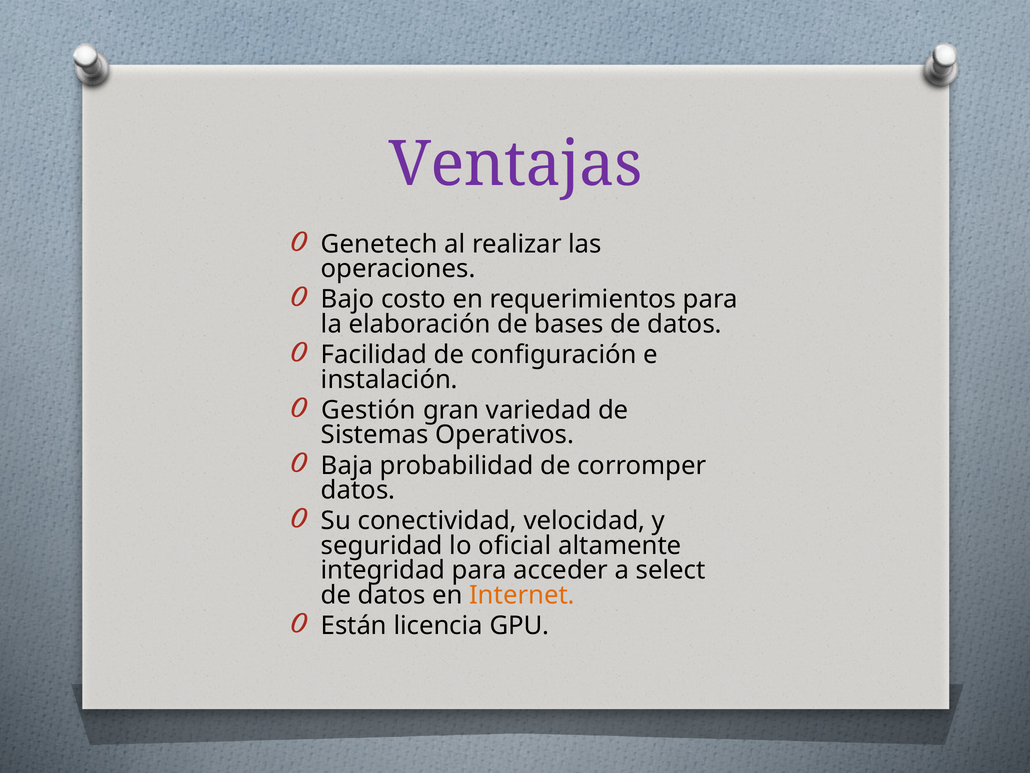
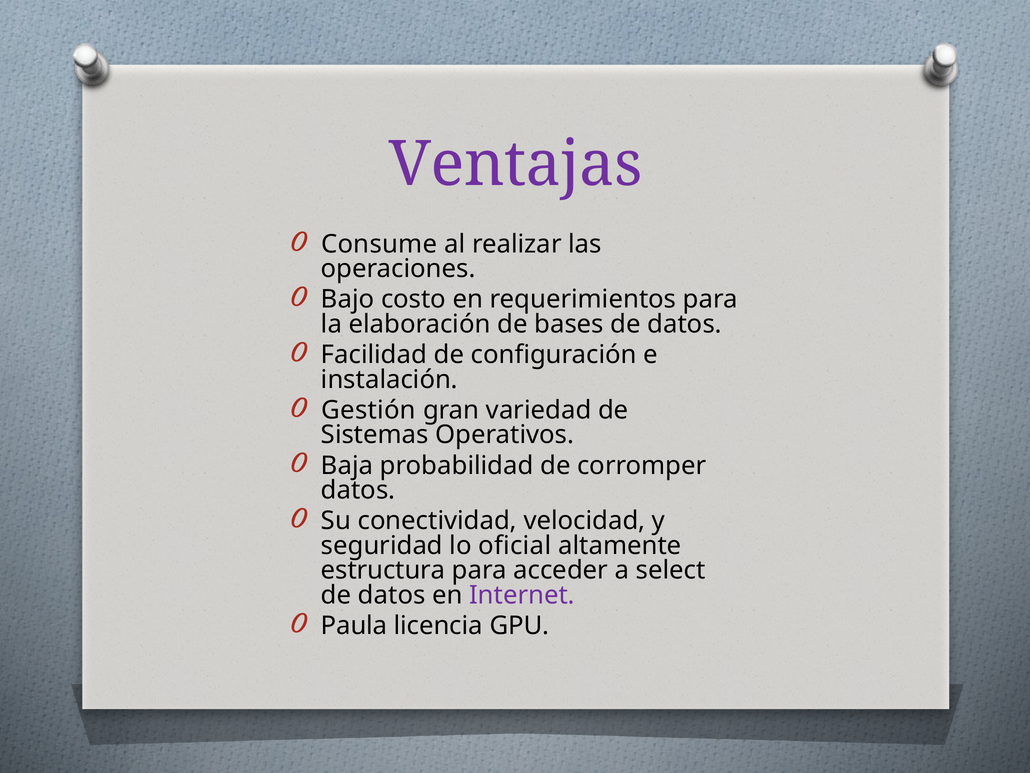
Genetech: Genetech -> Consume (379, 244)
integridad: integridad -> estructura (383, 570)
Internet colour: orange -> purple (522, 595)
Están: Están -> Paula (354, 625)
